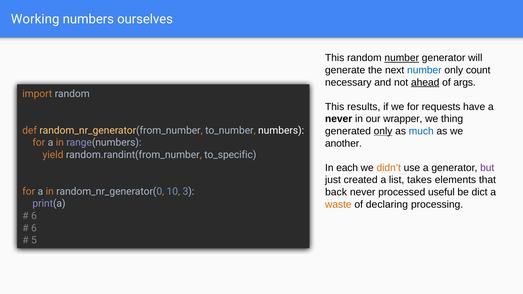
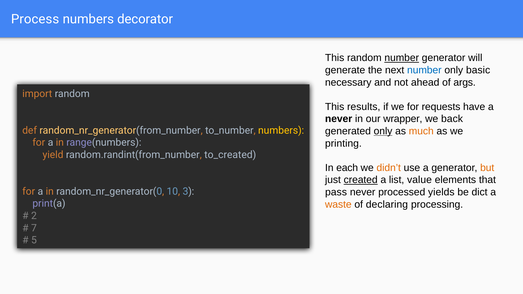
Working: Working -> Process (35, 19)
ourselves: ourselves -> decorator (145, 19)
count: count -> basic (478, 70)
ahead underline: present -> none (425, 82)
thing: thing -> back (452, 119)
numbers colour: white -> yellow (281, 130)
much colour: blue -> orange (421, 131)
another: another -> printing (343, 143)
to_specific: to_specific -> to_created (230, 155)
but colour: purple -> orange (487, 168)
created underline: none -> present (361, 180)
takes: takes -> value (419, 180)
back: back -> pass (336, 192)
useful: useful -> yields (441, 192)
6: 6 -> 2 (34, 216)
6: 6 -> 7 (34, 228)
